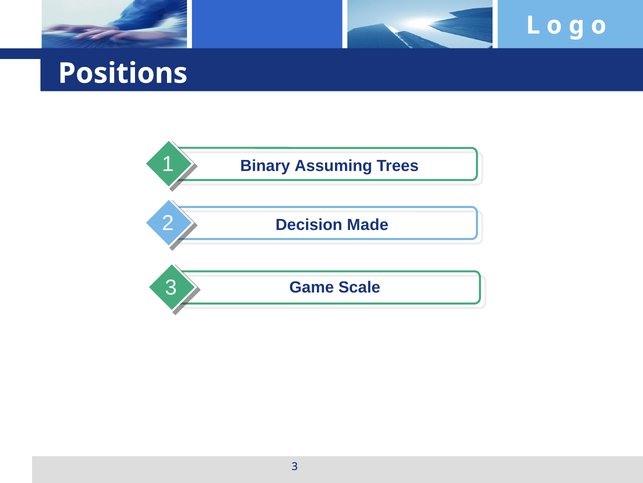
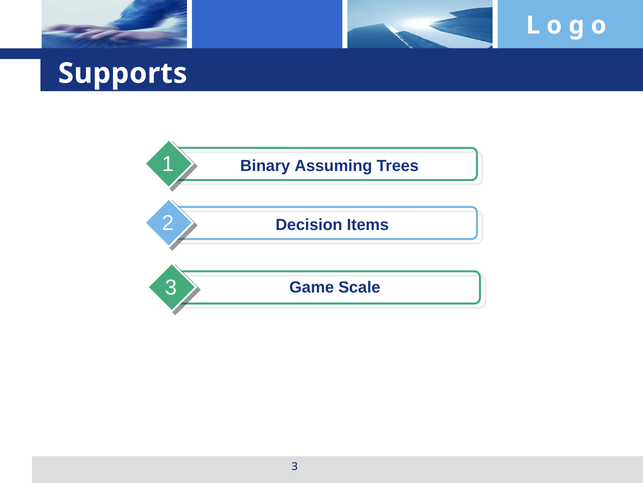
Positions: Positions -> Supports (123, 73)
Made: Made -> Items (368, 224)
